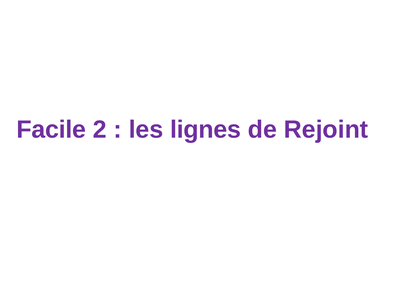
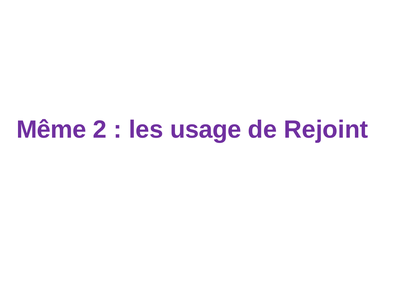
Facile: Facile -> Même (51, 130)
lignes: lignes -> usage (206, 130)
